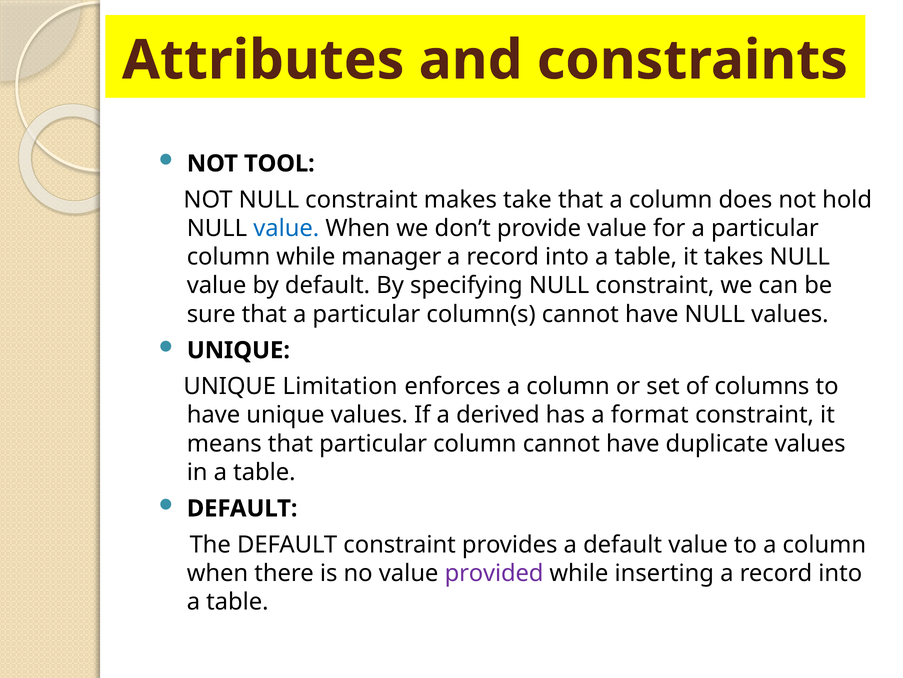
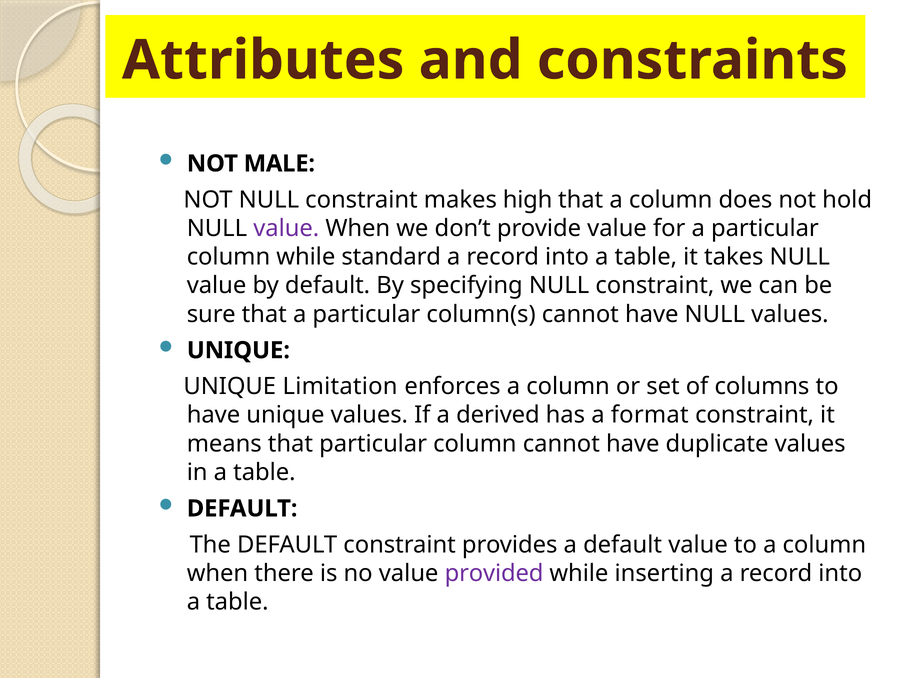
TOOL: TOOL -> MALE (279, 163)
take: take -> high (528, 200)
value colour: blue -> purple (286, 228)
manager: manager -> standard (391, 257)
